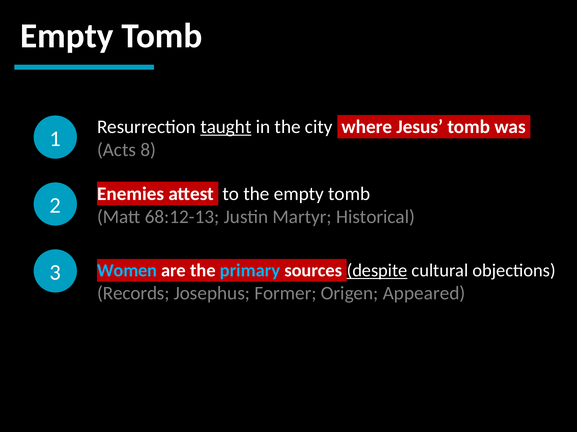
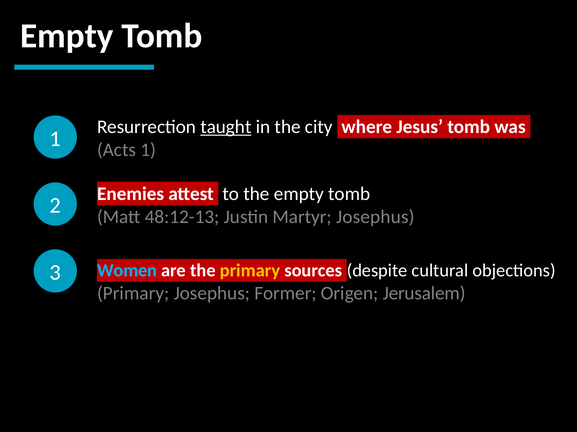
Acts 8: 8 -> 1 (148, 150)
68:12-13: 68:12-13 -> 48:12-13 (182, 217)
Martyr Historical: Historical -> Josephus (375, 217)
primary colour: light blue -> yellow (250, 271)
despite underline: present -> none (377, 271)
Records: Records -> Primary (133, 294)
Appeared: Appeared -> Jerusalem (424, 294)
